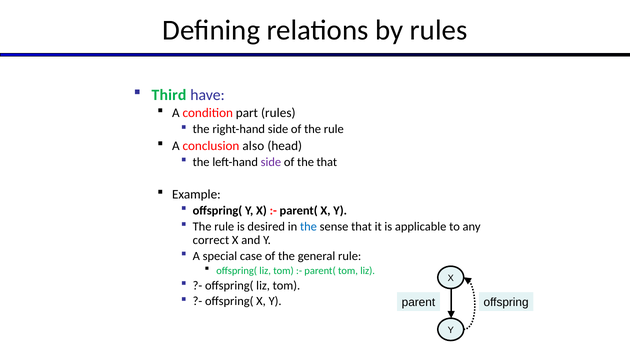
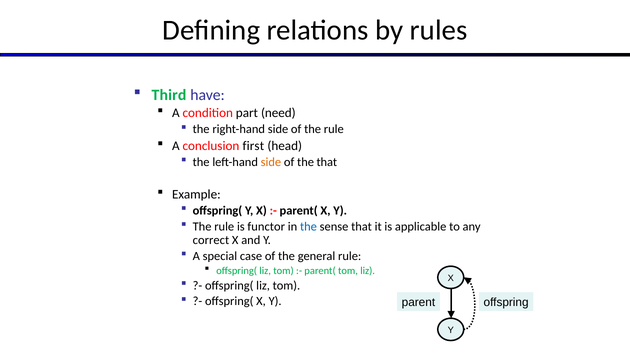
part rules: rules -> need (278, 113)
also: also -> first (253, 146)
side colour: purple -> orange (271, 162)
desired: desired -> functor (266, 227)
